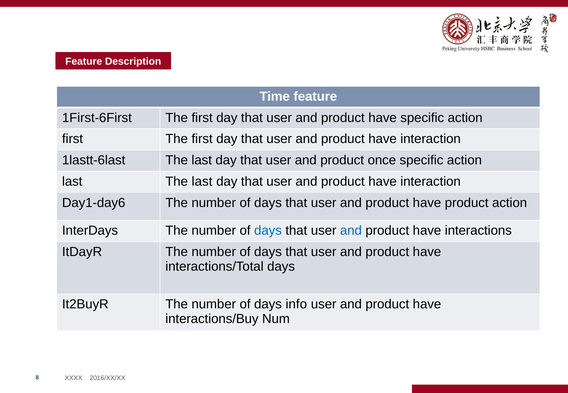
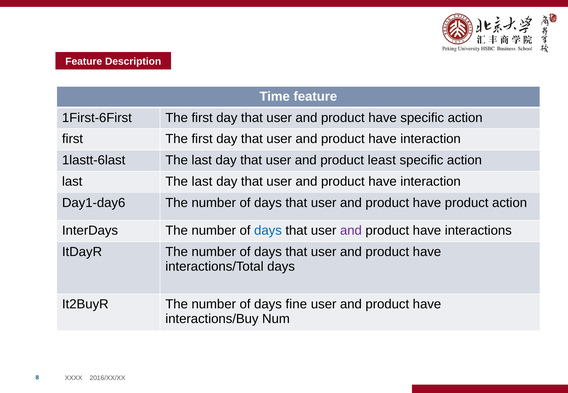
once: once -> least (382, 160)
and colour: blue -> purple (351, 231)
info: info -> fine (296, 304)
